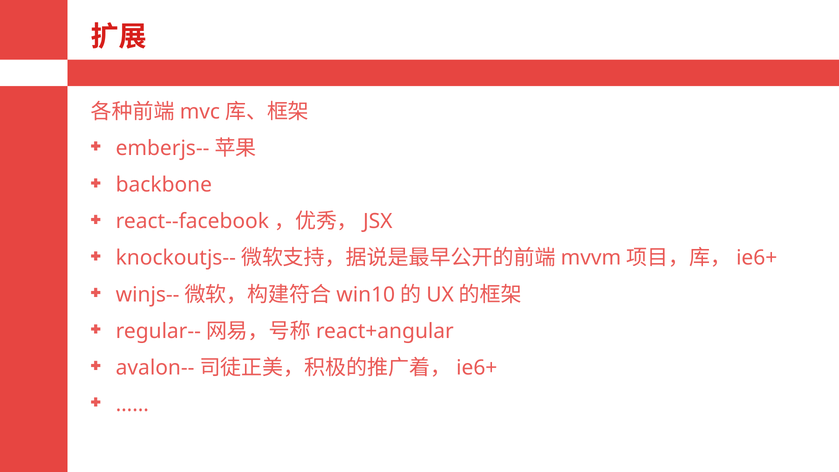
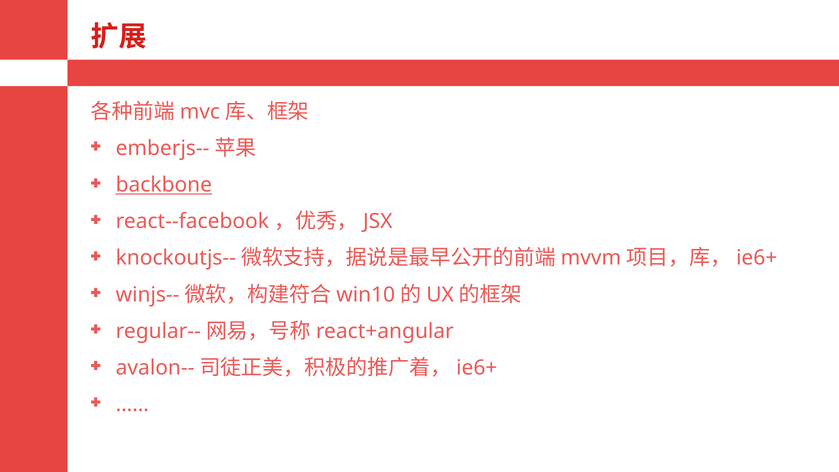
backbone underline: none -> present (164, 185)
